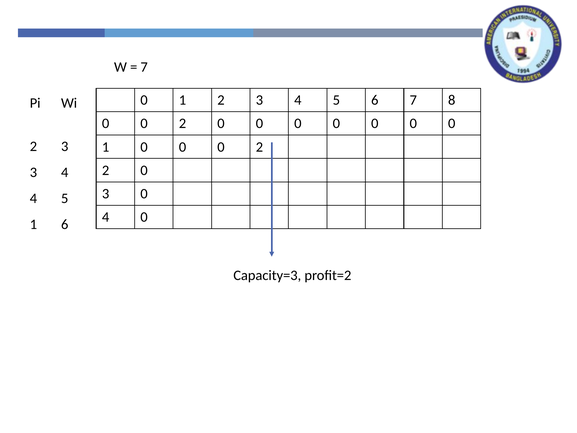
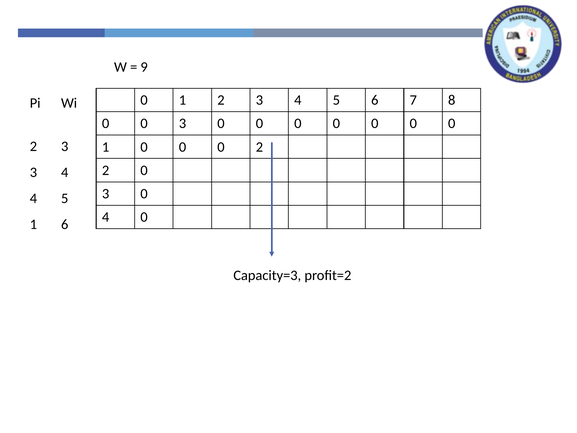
7: 7 -> 9 (144, 67)
2: 2 -> 3 (182, 123)
